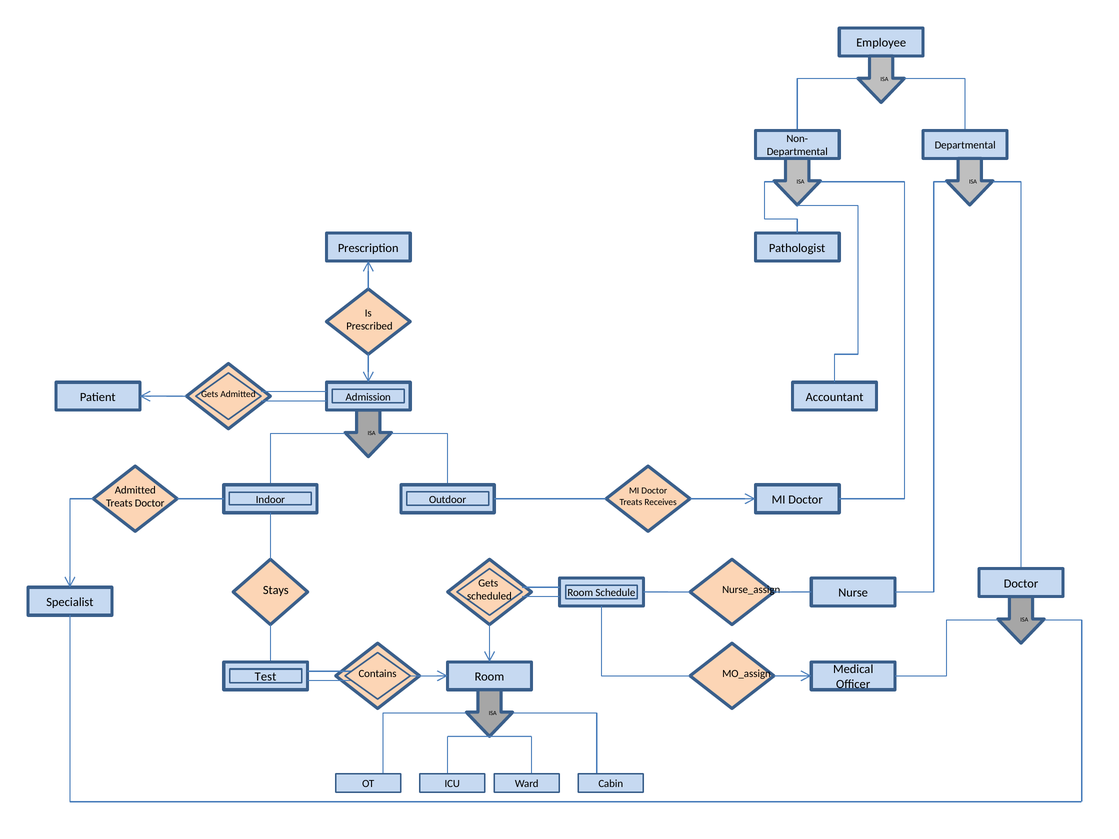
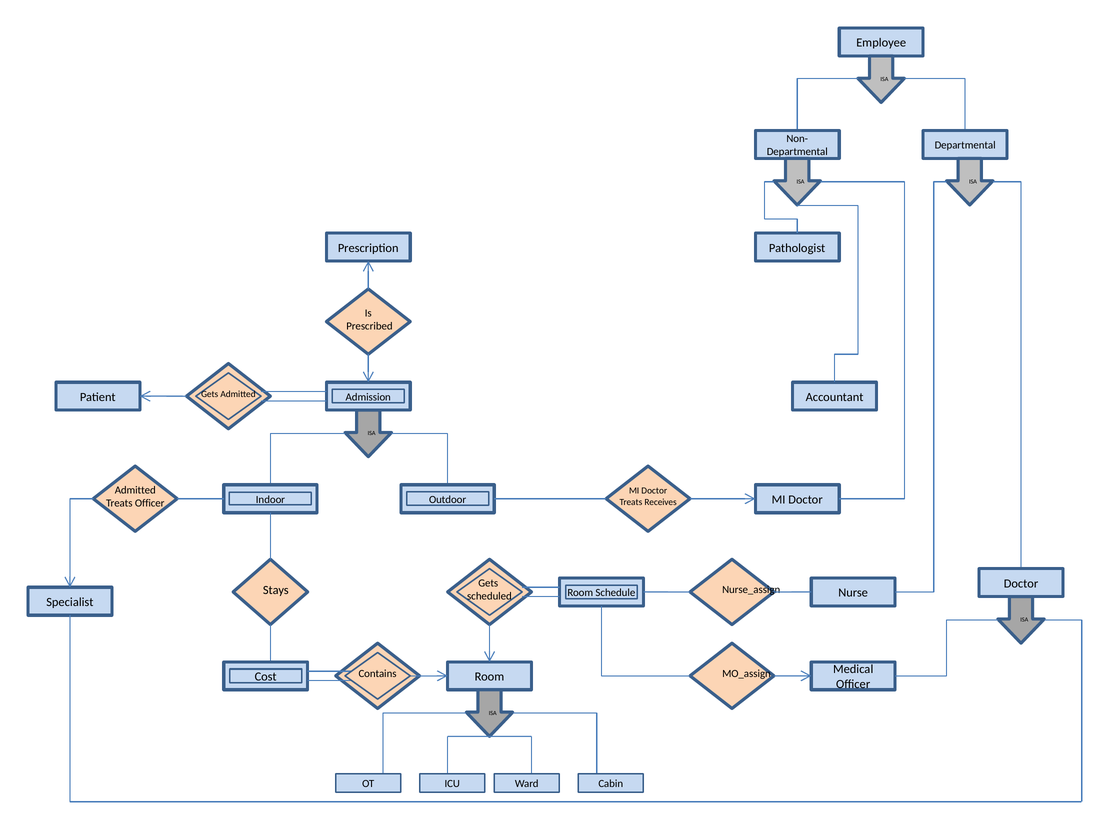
Treats Doctor: Doctor -> Officer (150, 503)
Test: Test -> Cost (266, 677)
